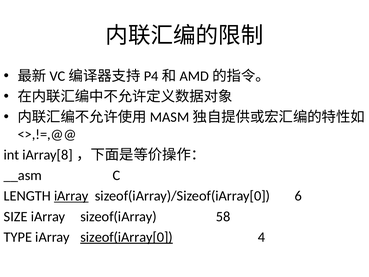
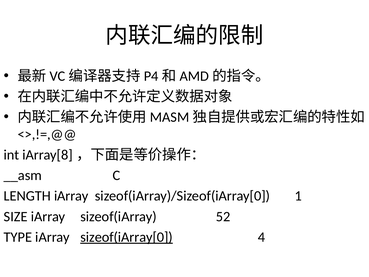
iArray underline: present -> none (71, 196)
6: 6 -> 1 (298, 196)
58: 58 -> 52 (223, 216)
